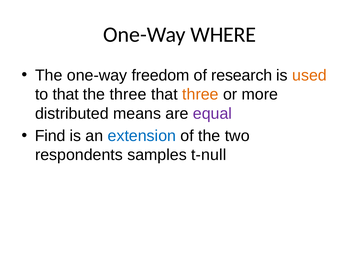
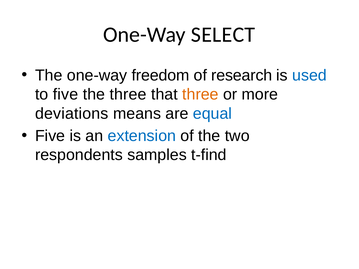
WHERE: WHERE -> SELECT (223, 35)
used colour: orange -> blue (309, 75)
to that: that -> five (66, 94)
distributed: distributed -> deviations (72, 114)
equal colour: purple -> blue (212, 114)
Find: Find -> Five (50, 136)
t-null: t-null -> t-find (209, 155)
